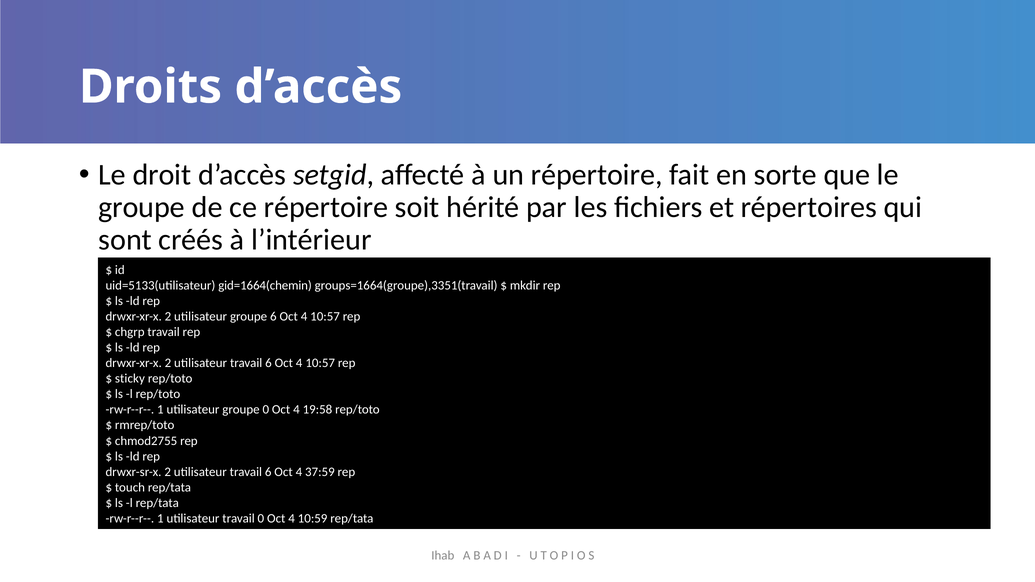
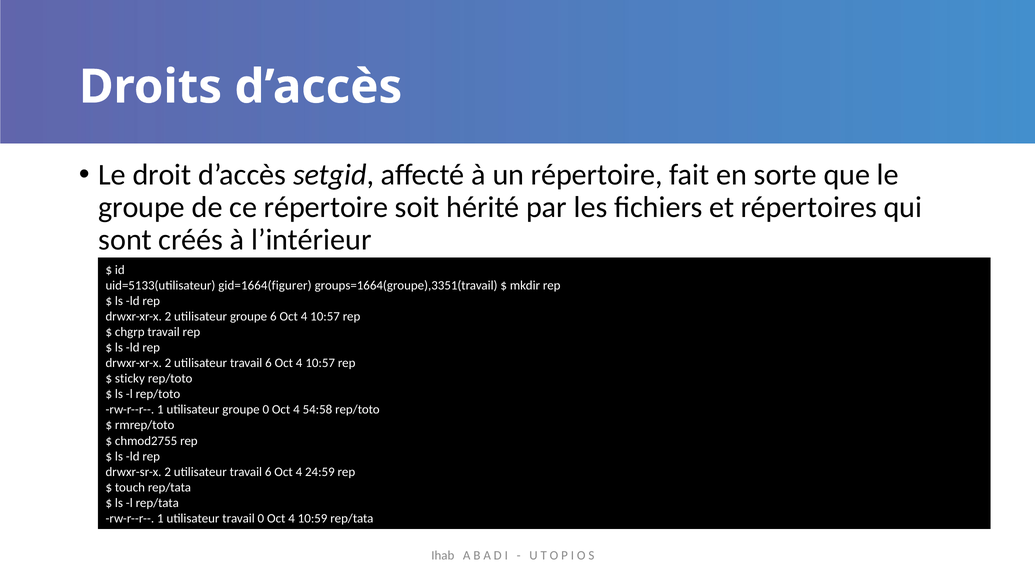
gid=1664(chemin: gid=1664(chemin -> gid=1664(figurer (265, 286)
19:58: 19:58 -> 54:58 (317, 410)
37:59: 37:59 -> 24:59 (320, 472)
